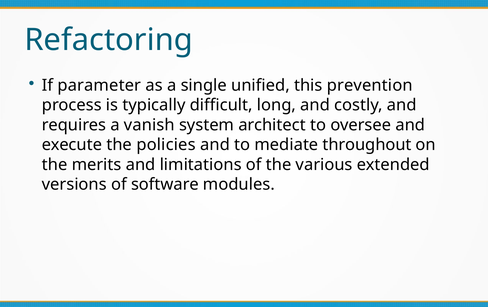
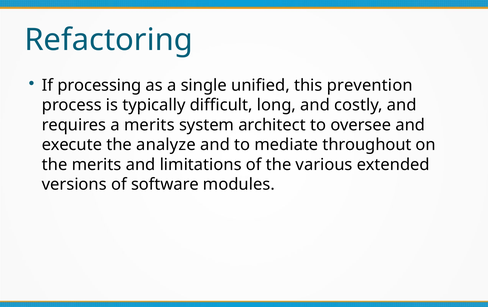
parameter: parameter -> processing (99, 85)
a vanish: vanish -> merits (149, 125)
policies: policies -> analyze (166, 145)
